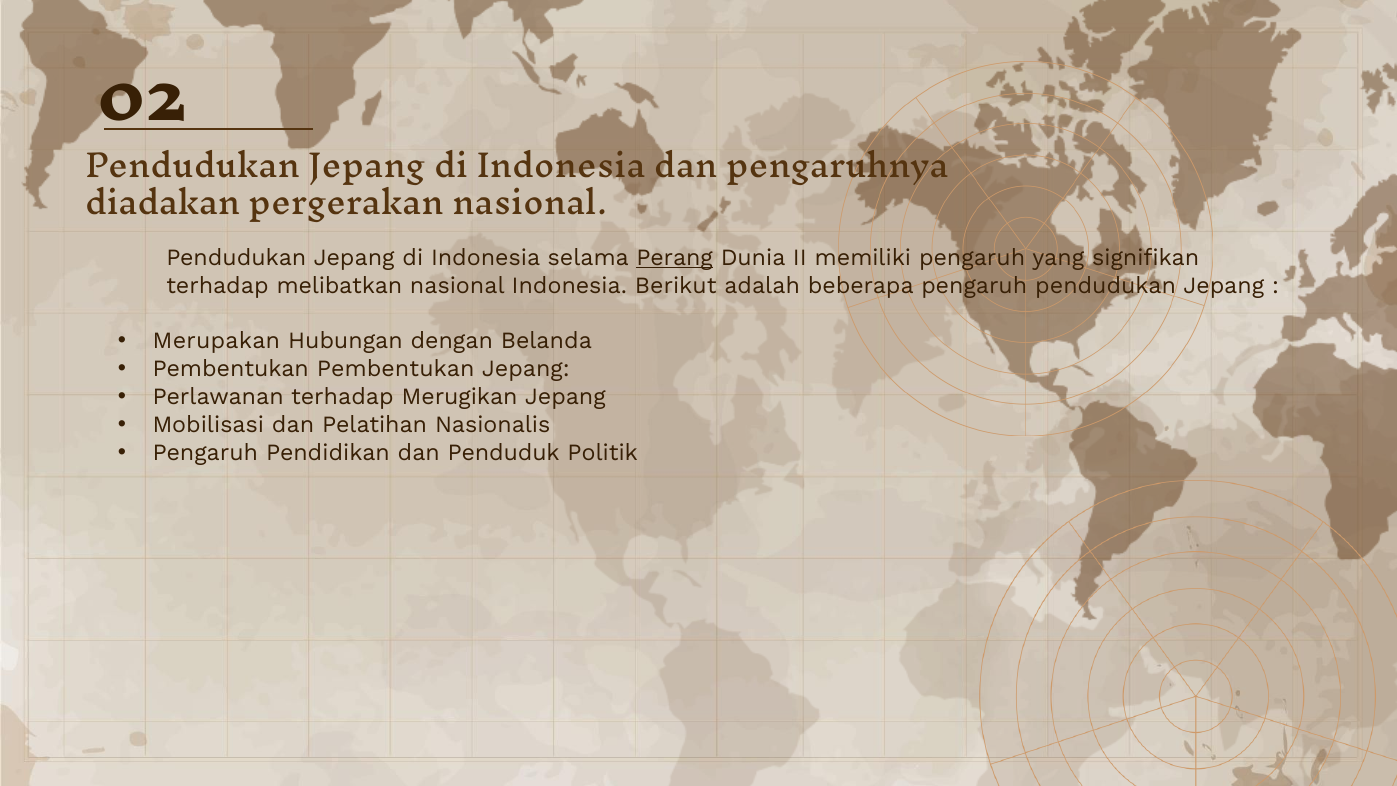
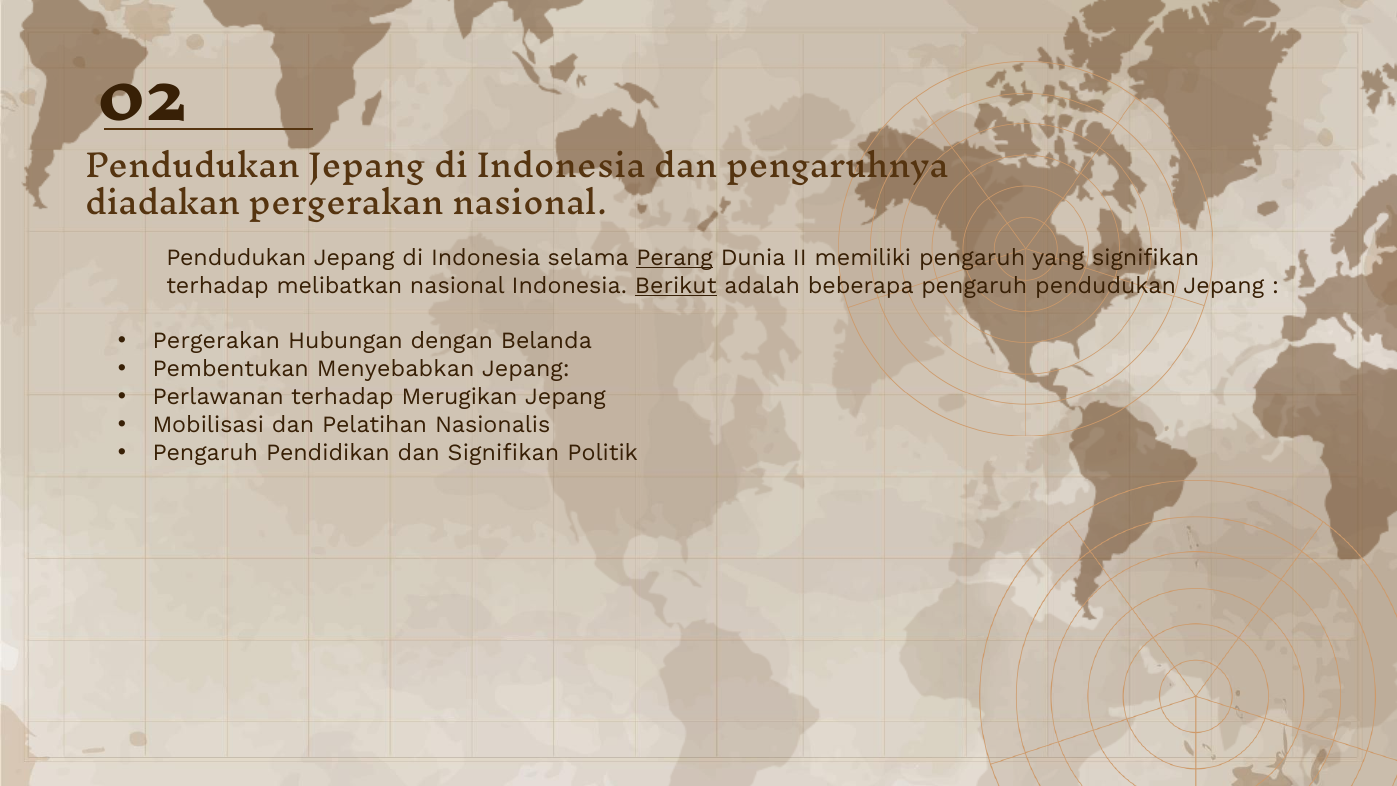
Berikut underline: none -> present (676, 285)
Merupakan: Merupakan -> Pergerakan (216, 341)
Pembentukan Pembentukan: Pembentukan -> Menyebabkan (396, 369)
dan Penduduk: Penduduk -> Signifikan (504, 453)
